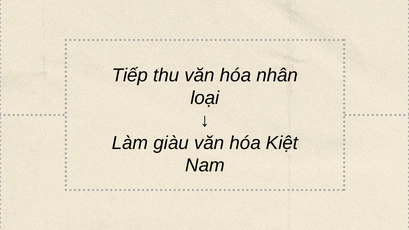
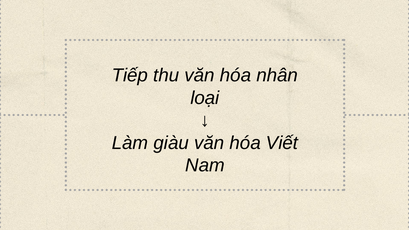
Kiệt: Kiệt -> Viết (282, 143)
